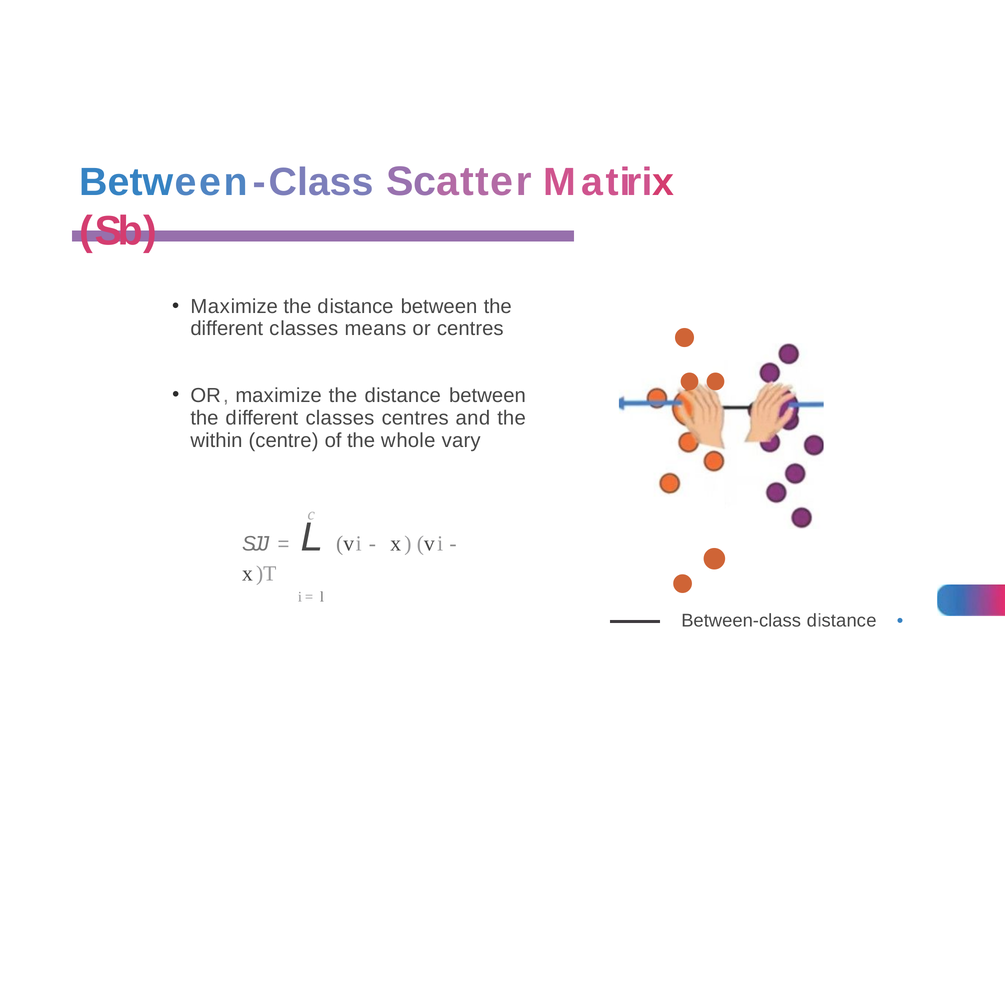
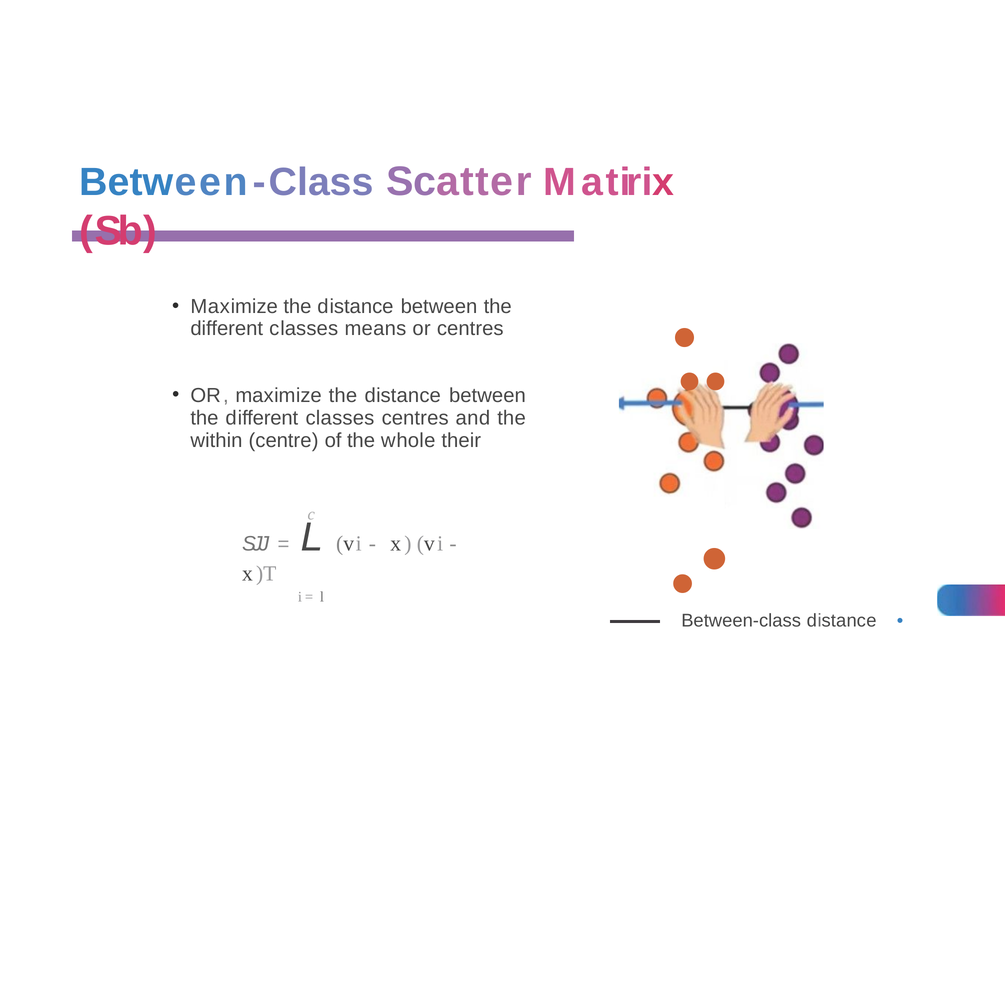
vary: vary -> their (461, 441)
